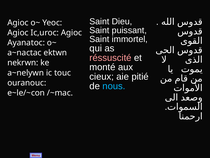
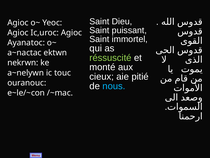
réssuscité colour: pink -> light green (110, 58)
